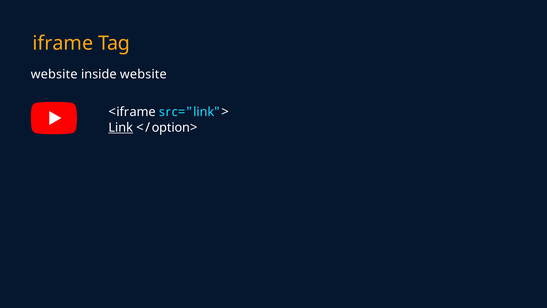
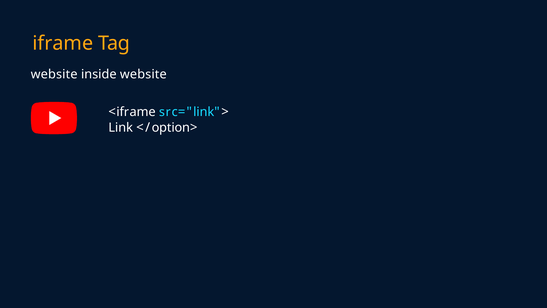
Link underline: present -> none (121, 127)
